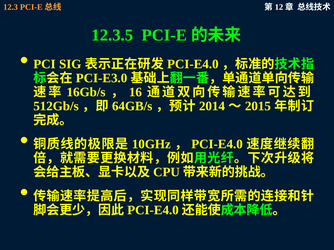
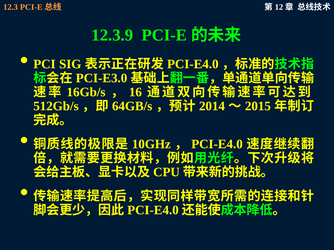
12.3.5: 12.3.5 -> 12.3.9 (112, 35)
